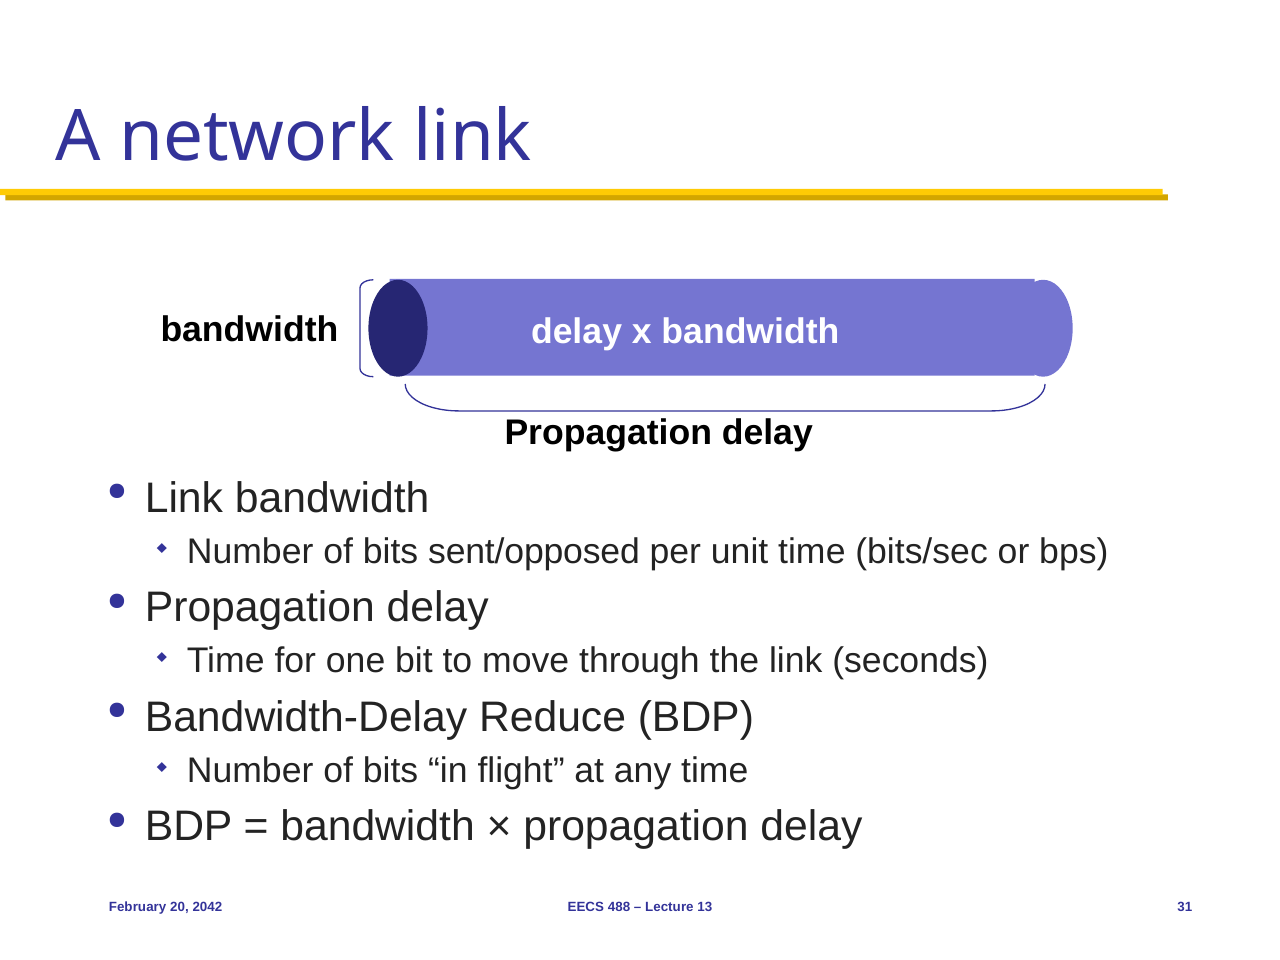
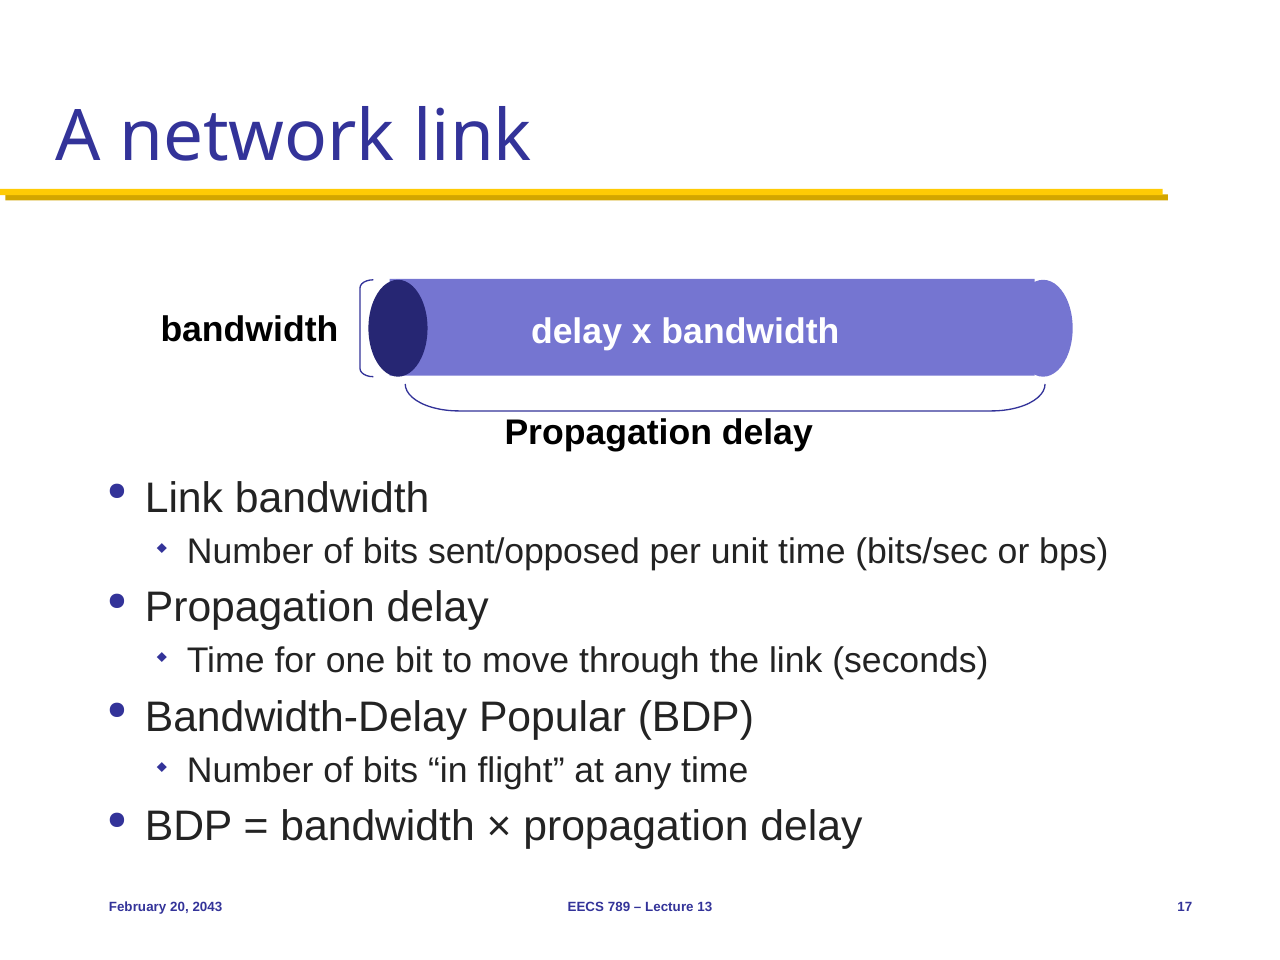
Reduce: Reduce -> Popular (553, 717)
2042: 2042 -> 2043 (207, 908)
488: 488 -> 789 (619, 908)
31: 31 -> 17 (1185, 908)
